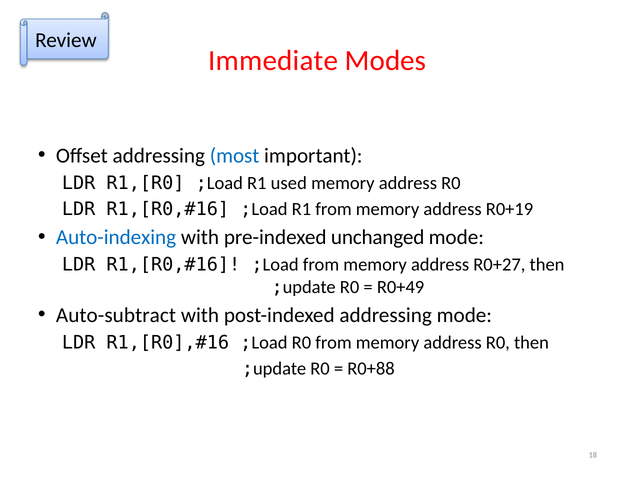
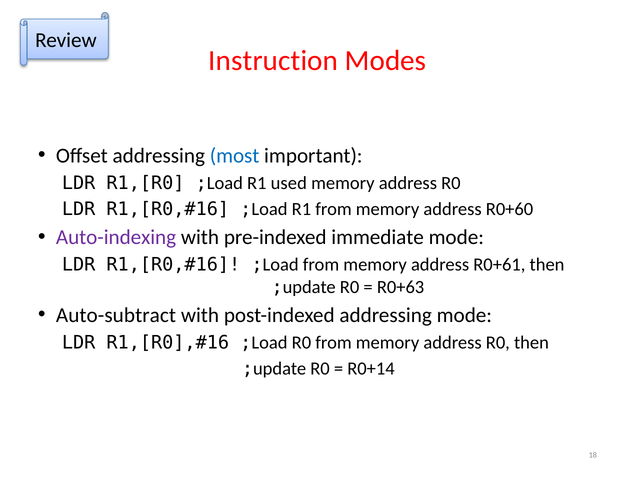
Immediate: Immediate -> Instruction (273, 61)
R0+19: R0+19 -> R0+60 (510, 209)
Auto-indexing colour: blue -> purple (116, 237)
unchanged: unchanged -> immediate (378, 237)
R0+27: R0+27 -> R0+61 (499, 264)
R0+49: R0+49 -> R0+63 (401, 286)
R0+88: R0+88 -> R0+14 (371, 368)
